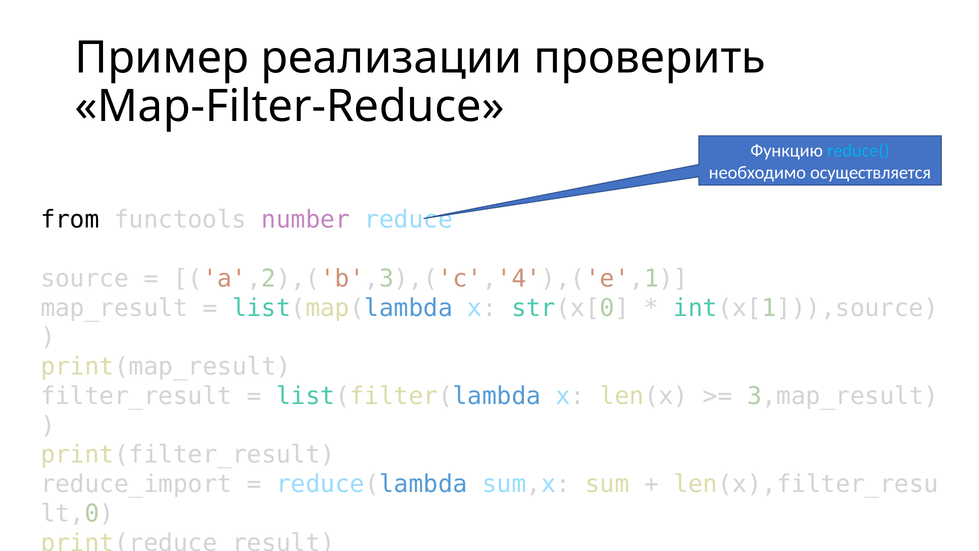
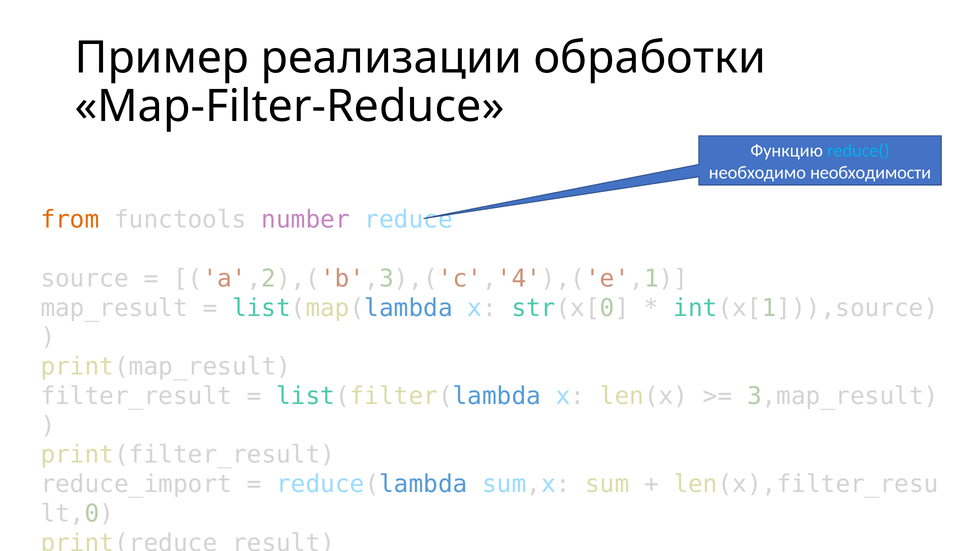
проверить: проверить -> обработки (650, 58)
осуществляется: осуществляется -> необходимости (871, 173)
from colour: black -> orange (70, 220)
